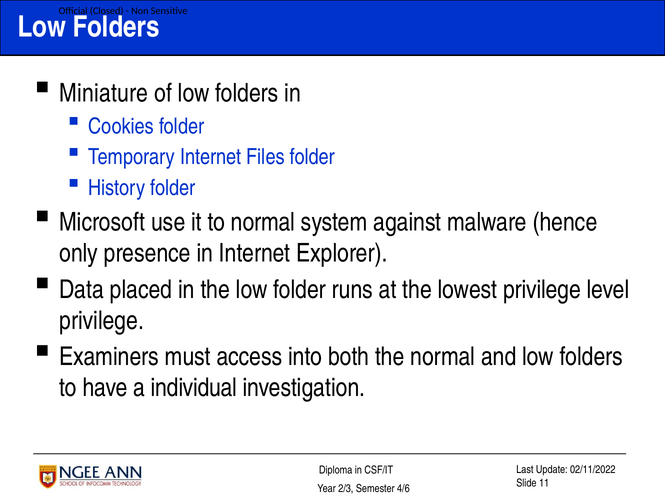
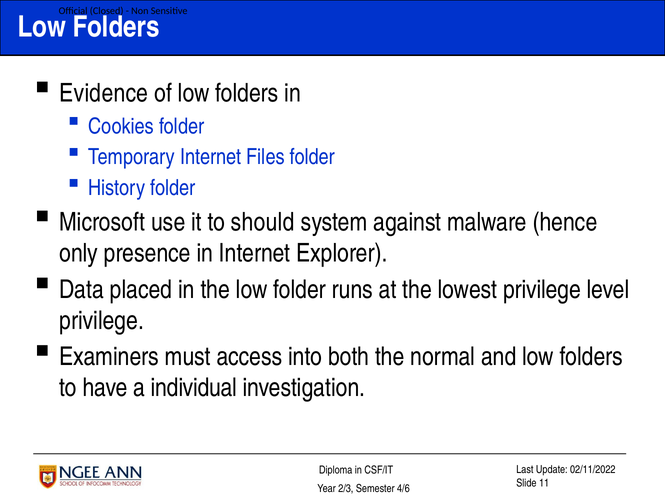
Miniature: Miniature -> Evidence (104, 93)
to normal: normal -> should (263, 223)
